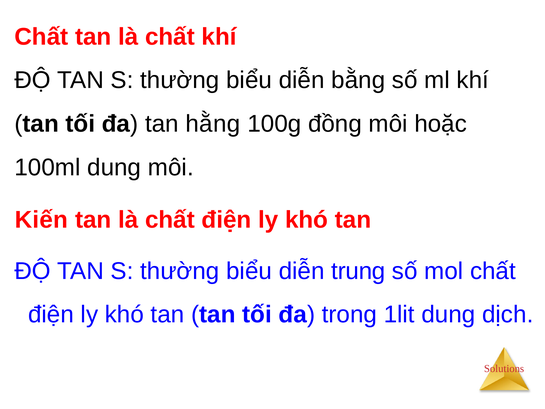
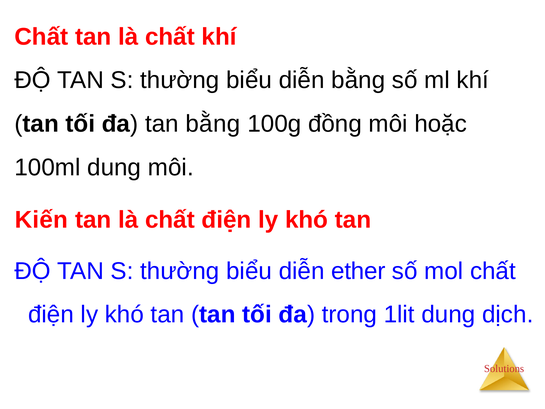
tan hằng: hằng -> bằng (213, 124)
trung: trung -> ether (358, 271)
